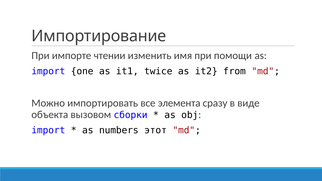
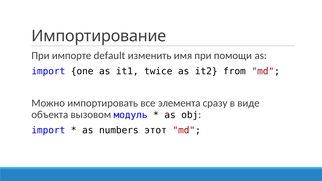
чтении: чтении -> default (109, 56)
сборки: сборки -> модуль (131, 115)
